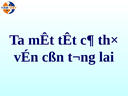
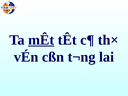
mÊt underline: none -> present (41, 40)
